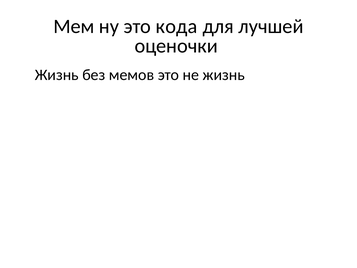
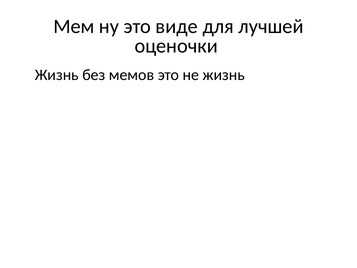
кода: кода -> виде (177, 26)
